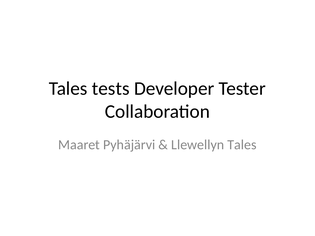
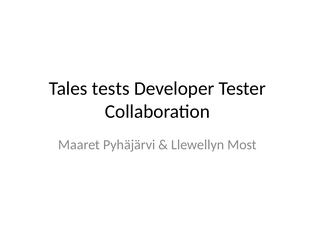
Llewellyn Tales: Tales -> Most (242, 145)
